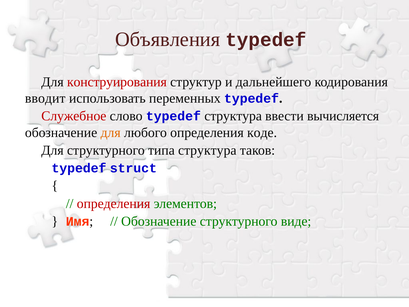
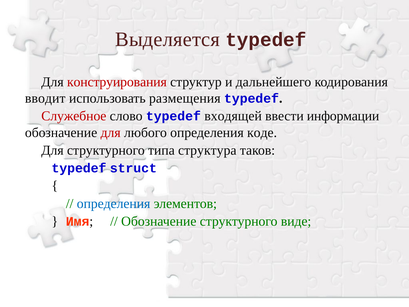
Объявления: Объявления -> Выделяется (168, 39)
переменных: переменных -> размещения (185, 98)
typedef структура: структура -> входящей (233, 116)
вычисляется: вычисляется -> информации (343, 116)
для colour: orange -> red (111, 132)
определения colour: red -> blue (114, 203)
